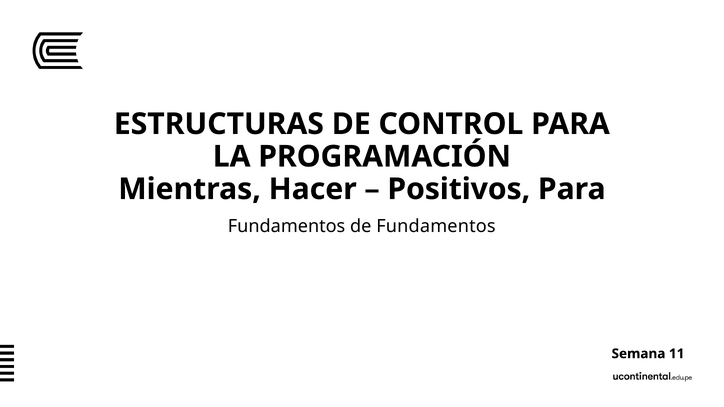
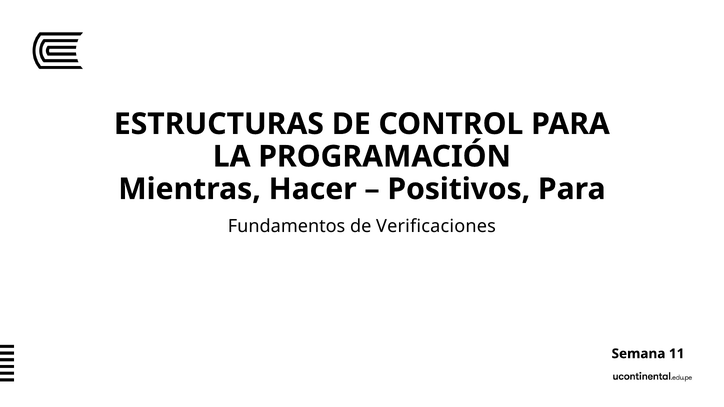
de Fundamentos: Fundamentos -> Verificaciones (436, 226)
